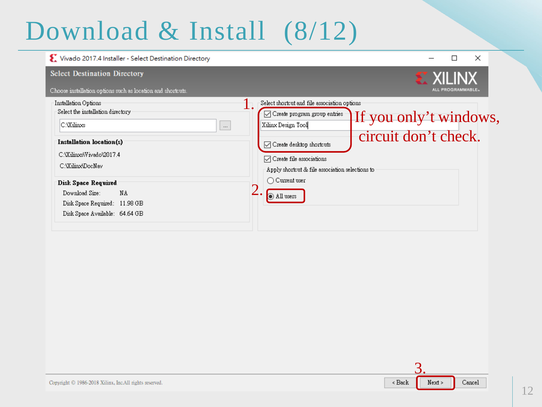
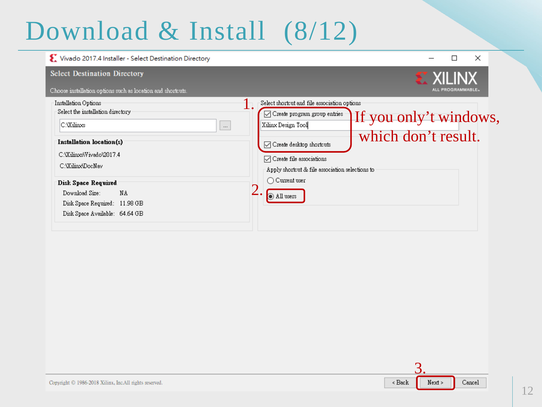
circuit: circuit -> which (379, 136)
check: check -> result (460, 136)
